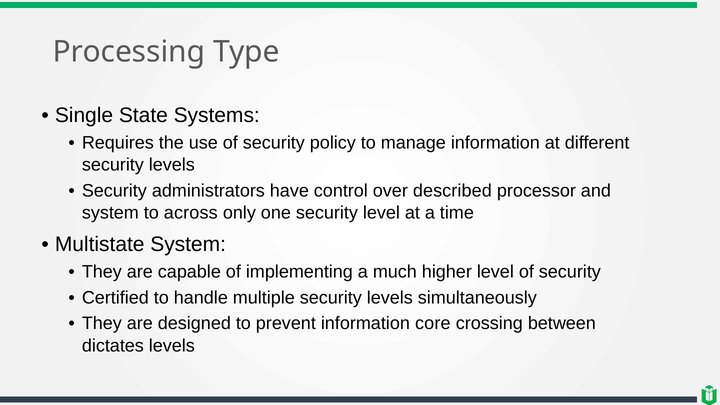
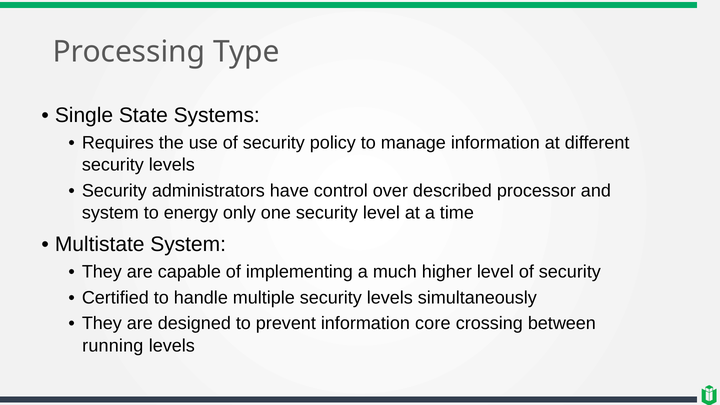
across: across -> energy (191, 213)
dictates: dictates -> running (113, 346)
